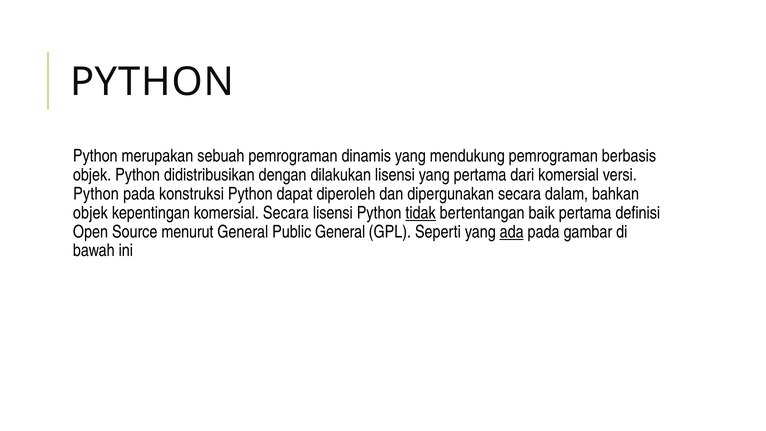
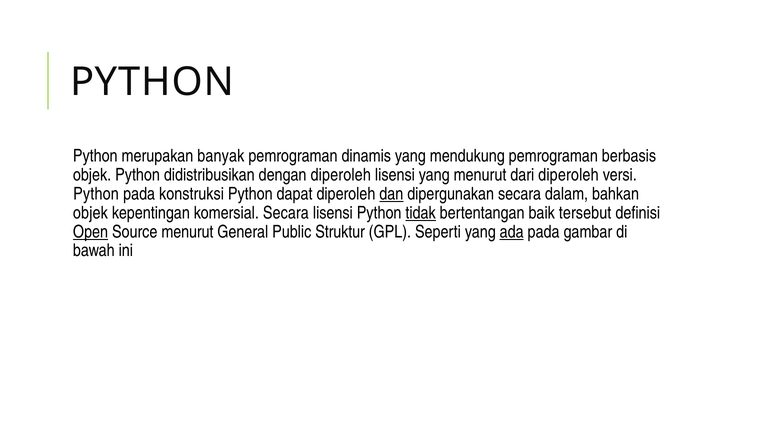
sebuah: sebuah -> banyak (221, 156)
dengan dilakukan: dilakukan -> diperoleh (341, 175)
yang pertama: pertama -> menurut (480, 175)
dari komersial: komersial -> diperoleh (568, 175)
dan underline: none -> present (391, 194)
baik pertama: pertama -> tersebut (585, 213)
Open underline: none -> present (91, 232)
Public General: General -> Struktur (340, 232)
